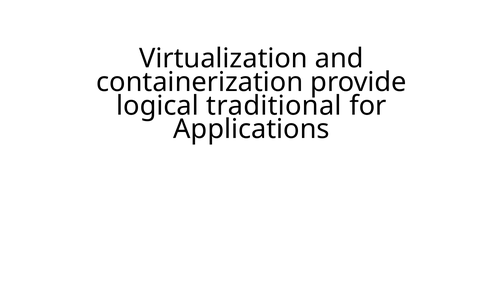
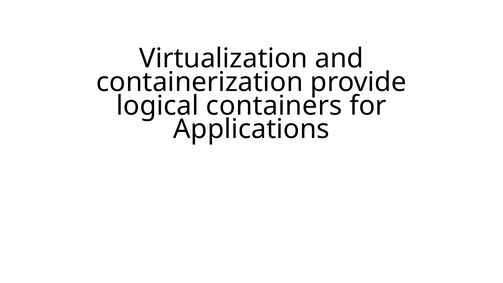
traditional: traditional -> containers (274, 106)
